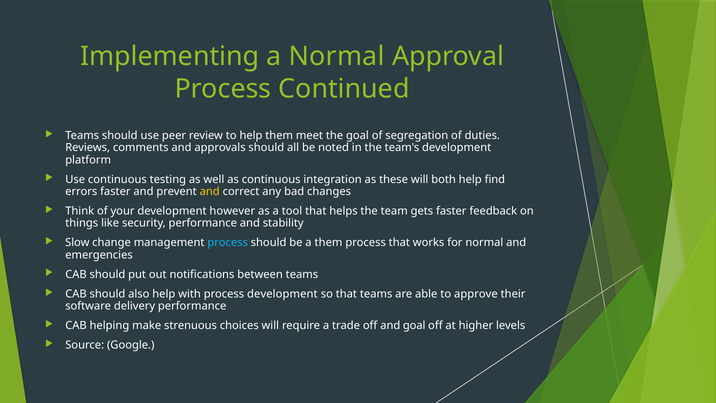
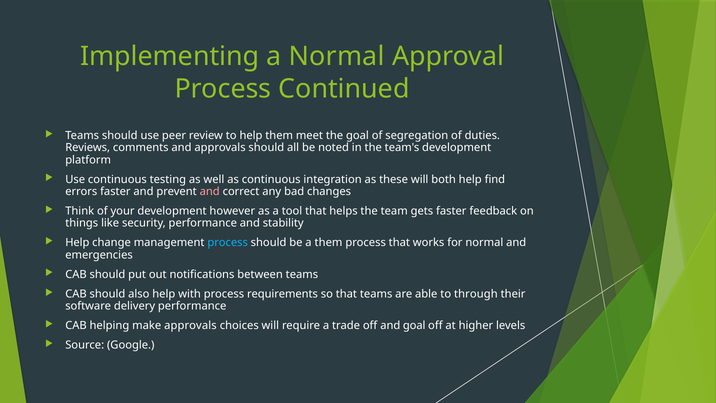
and colour: yellow -> pink (210, 191)
Slow: Slow -> Help (77, 243)
process development: development -> requirements (282, 294)
approve: approve -> through (476, 294)
make strenuous: strenuous -> approvals (190, 325)
